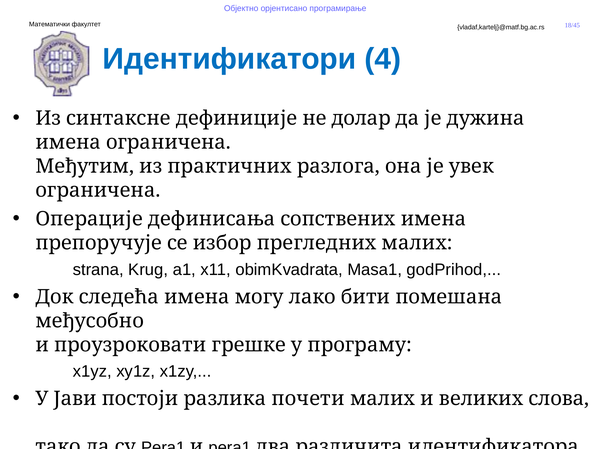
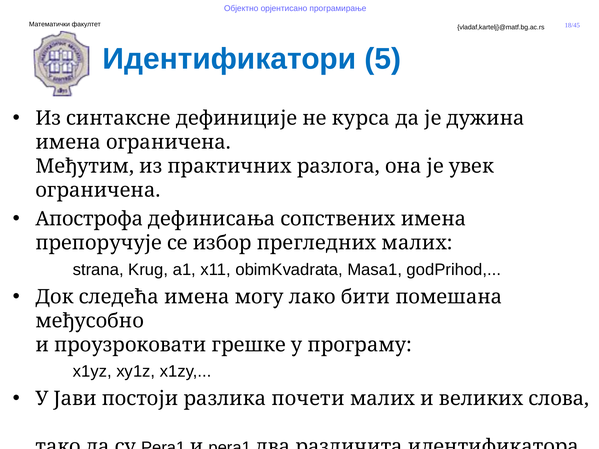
4: 4 -> 5 (383, 59)
долар: долар -> курса (361, 118)
Операције: Операције -> Апострофа (89, 219)
